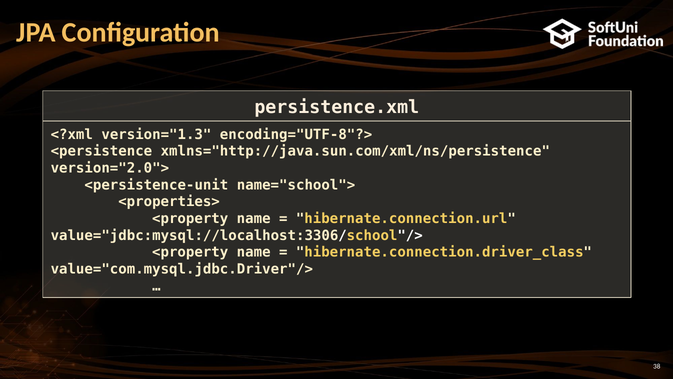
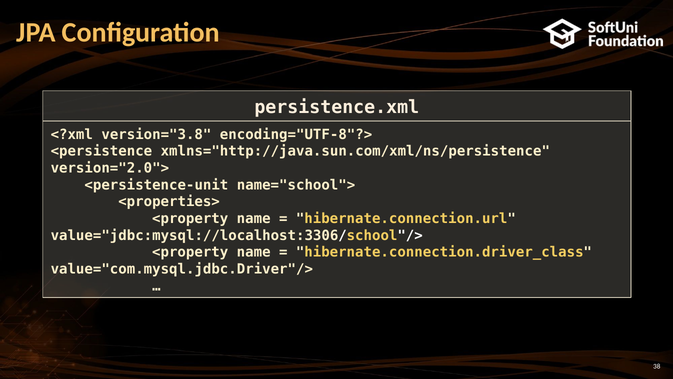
version="1.3: version="1.3 -> version="3.8 (156, 134)
